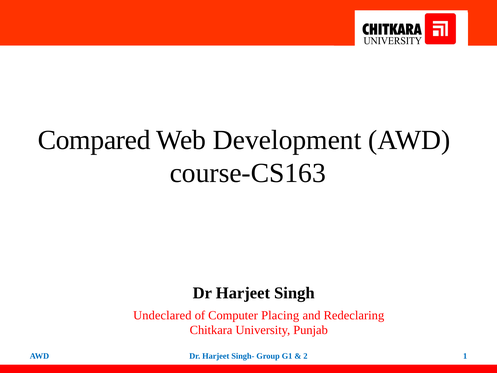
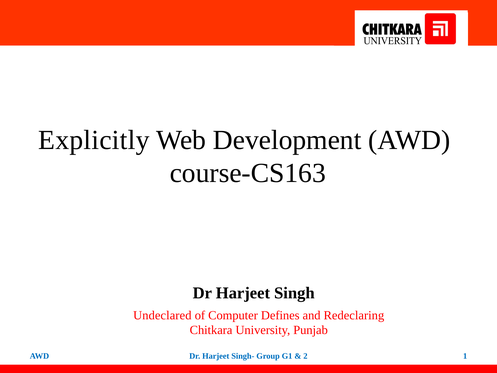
Compared: Compared -> Explicitly (94, 140)
Placing: Placing -> Defines (280, 315)
